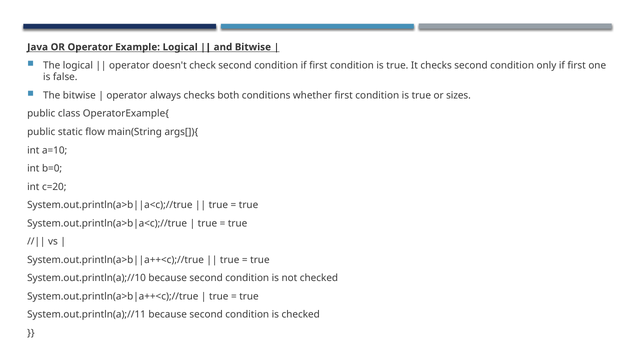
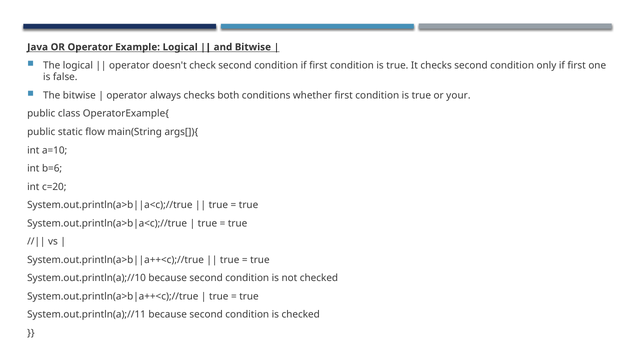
sizes: sizes -> your (458, 96)
b=0: b=0 -> b=6 (52, 169)
